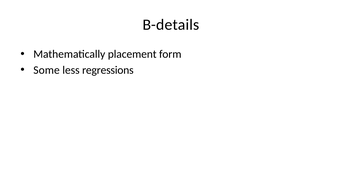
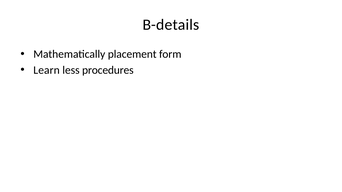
Some: Some -> Learn (47, 70)
regressions: regressions -> procedures (108, 70)
